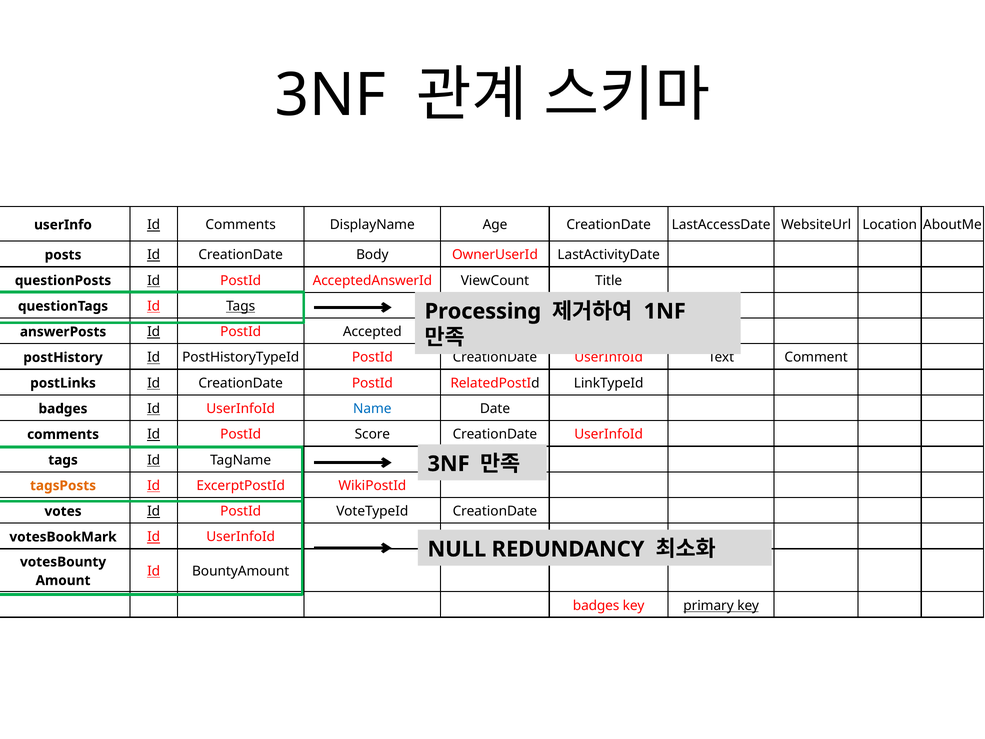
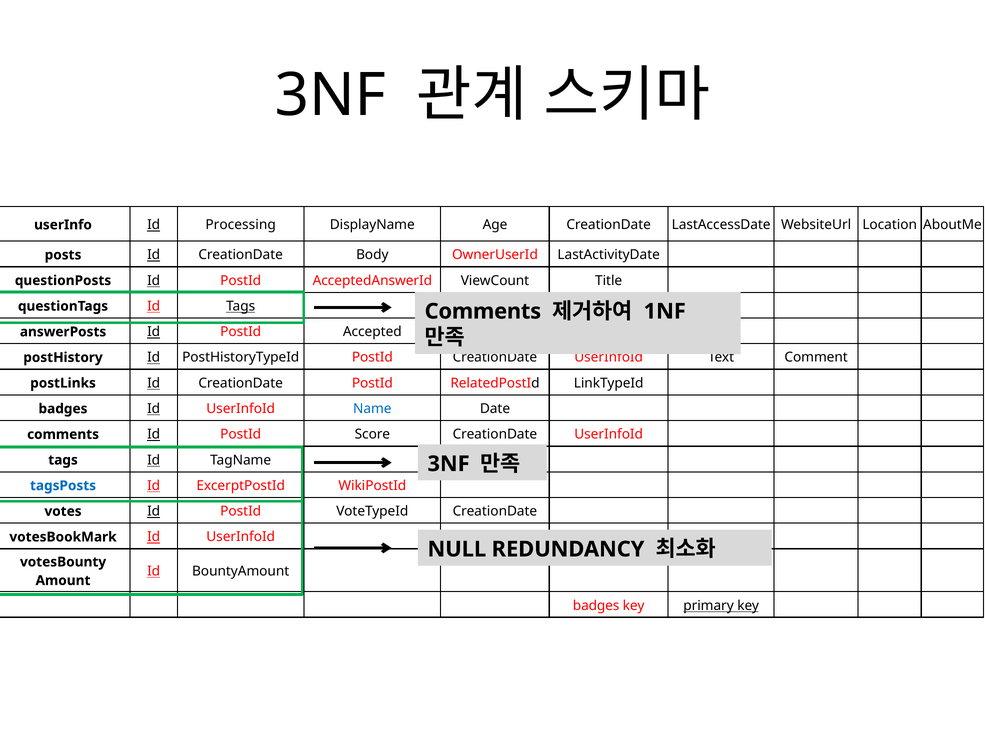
Id Comments: Comments -> Processing (241, 225)
Processing: Processing -> Comments (483, 311)
tagsPosts colour: orange -> blue (63, 486)
